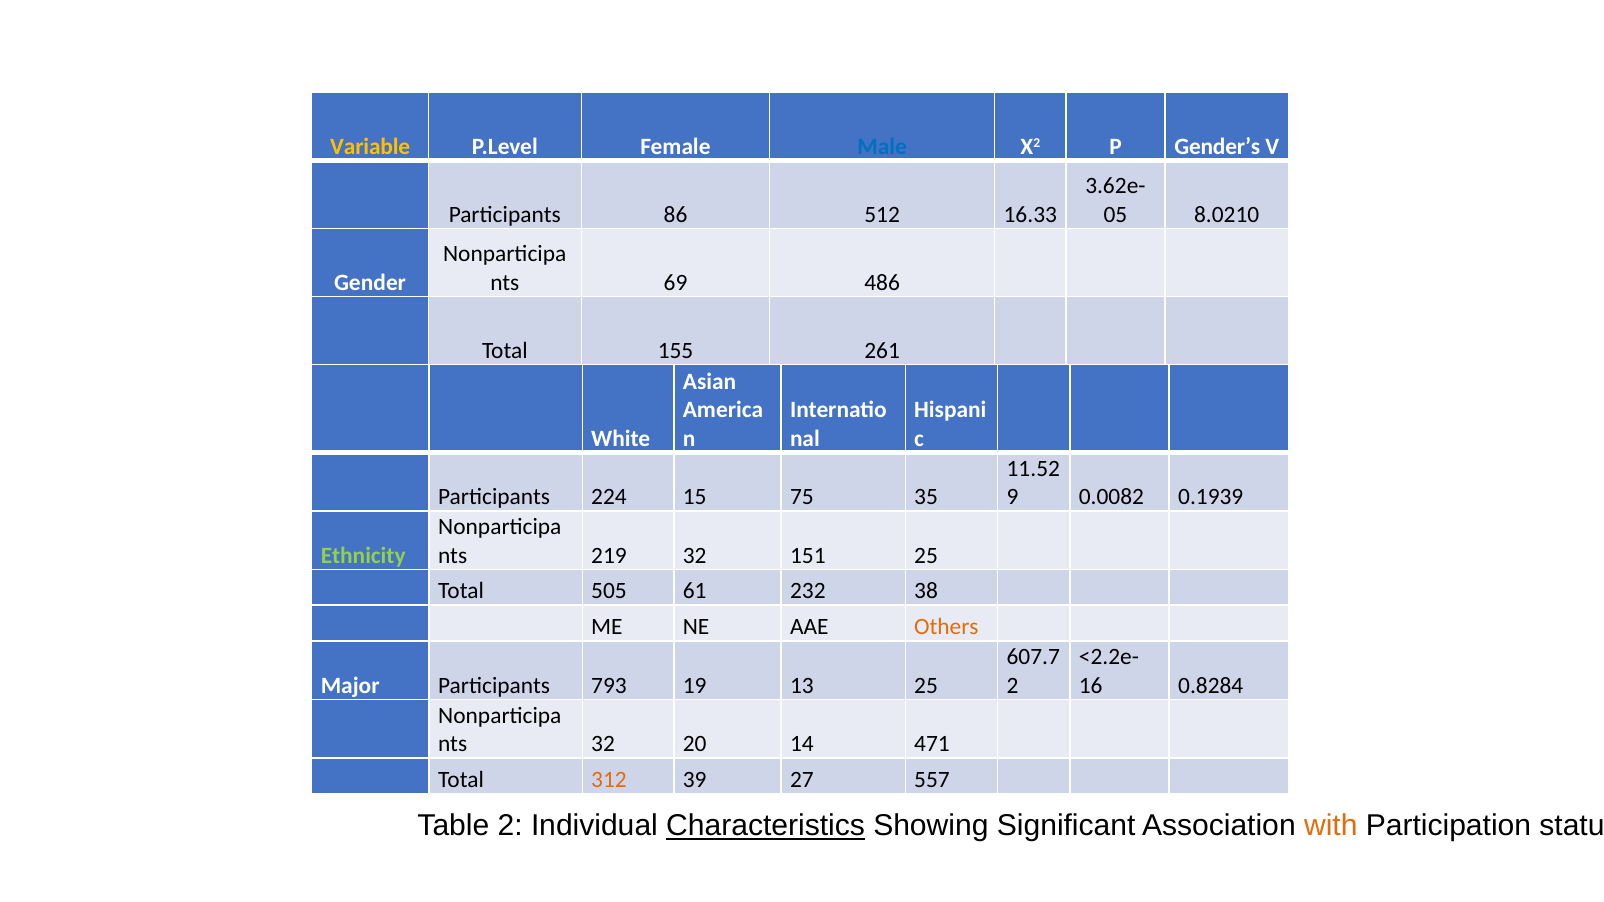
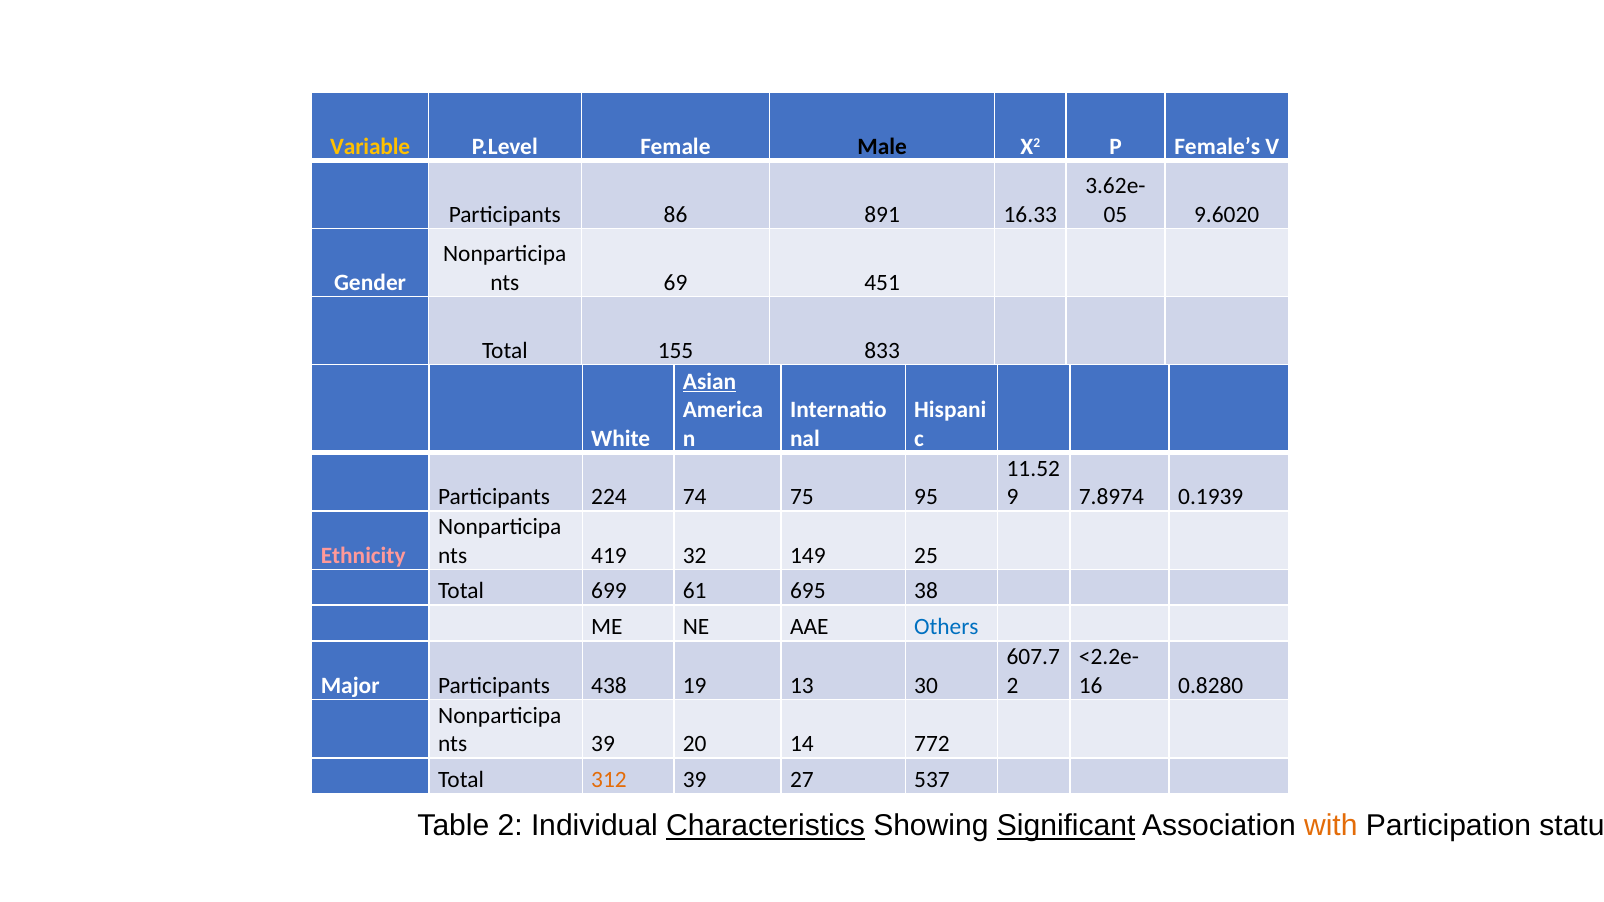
Male colour: blue -> black (882, 147)
Gender’s: Gender’s -> Female’s (1217, 147)
512: 512 -> 891 (882, 215)
8.0210: 8.0210 -> 9.6020 (1227, 215)
486: 486 -> 451 (882, 283)
261: 261 -> 833 (882, 351)
Asian underline: none -> present (710, 382)
15: 15 -> 74 (695, 497)
35: 35 -> 95 (926, 497)
0.0082: 0.0082 -> 7.8974 (1111, 497)
Ethnicity colour: light green -> pink (363, 556)
219: 219 -> 419 (609, 556)
151: 151 -> 149 (808, 556)
505: 505 -> 699 (609, 591)
232: 232 -> 695 (808, 591)
Others colour: orange -> blue (946, 627)
793: 793 -> 438 (609, 686)
13 25: 25 -> 30 (926, 686)
0.8284: 0.8284 -> 0.8280 (1211, 686)
32: 32 -> 39 (603, 744)
471: 471 -> 772 (932, 744)
557: 557 -> 537 (932, 780)
Significant underline: none -> present (1066, 826)
